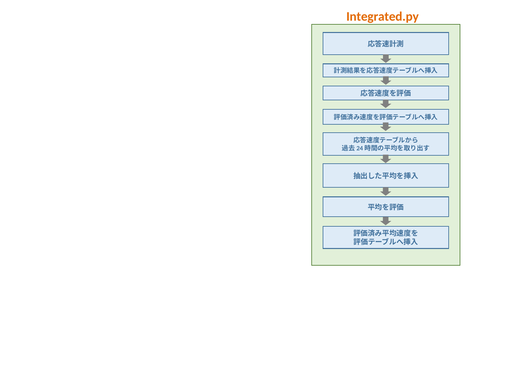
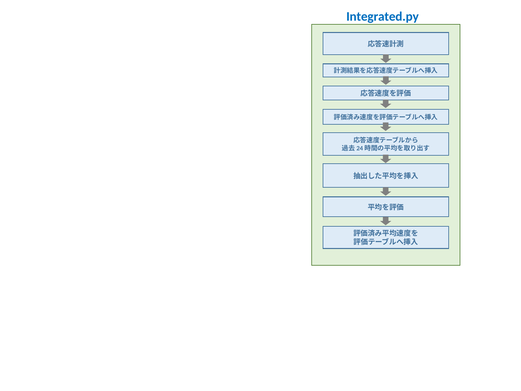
Integrated.py colour: orange -> blue (383, 16)
